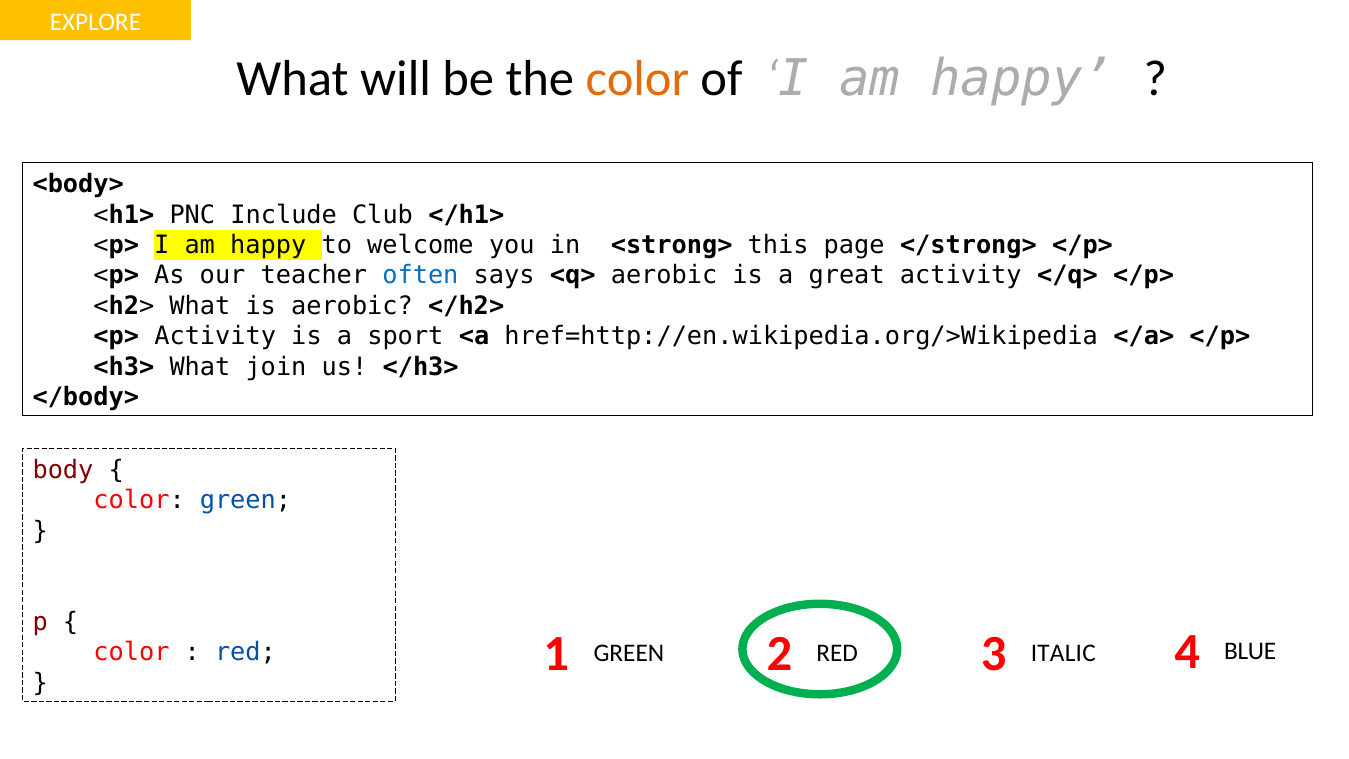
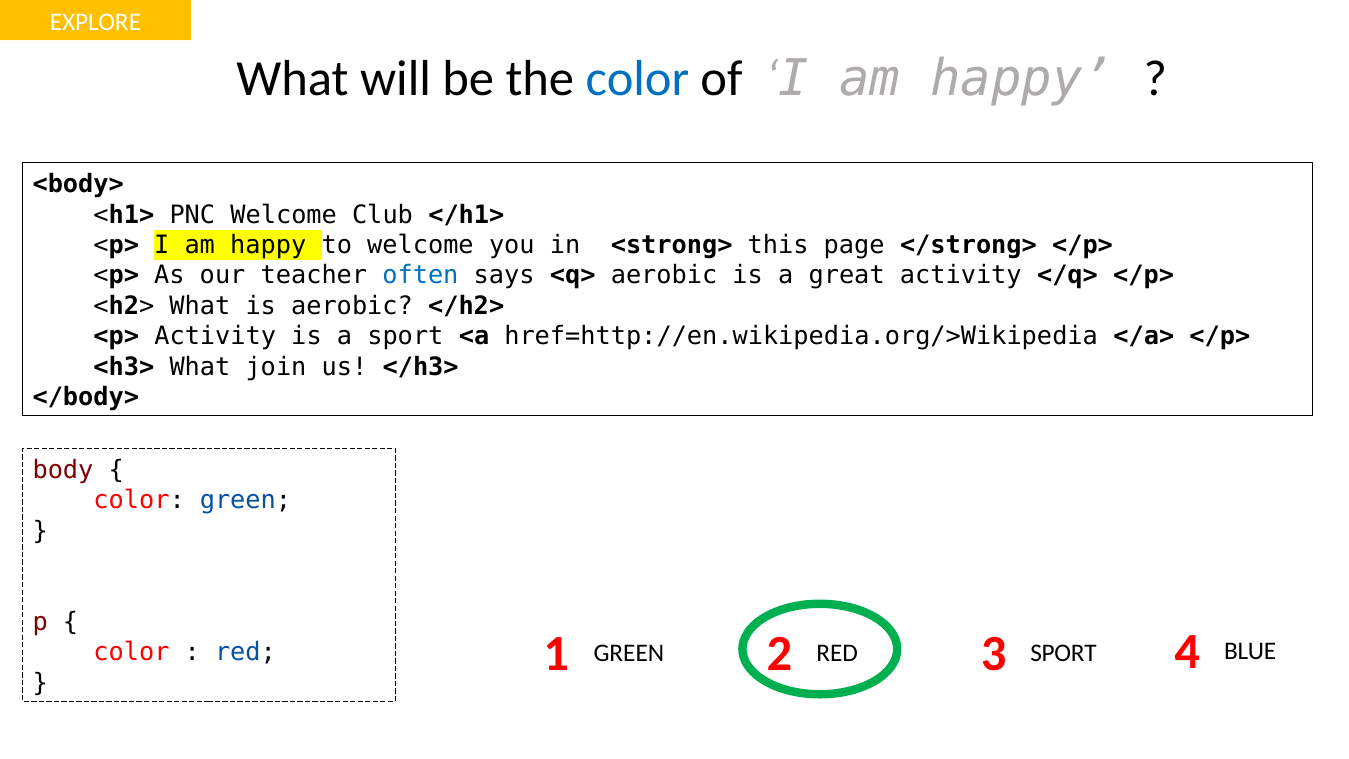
color colour: orange -> blue (637, 79)
PNC Include: Include -> Welcome (284, 215)
3 ITALIC: ITALIC -> SPORT (1064, 653)
